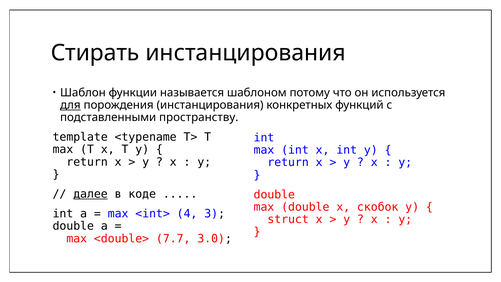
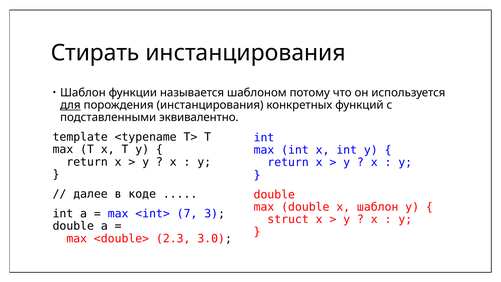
пространству: пространству -> эквивалентно (199, 117)
далее underline: present -> none (90, 194)
x скобок: скобок -> шаблон (378, 207)
4: 4 -> 7 (187, 214)
7.7: 7.7 -> 2.3 (173, 238)
